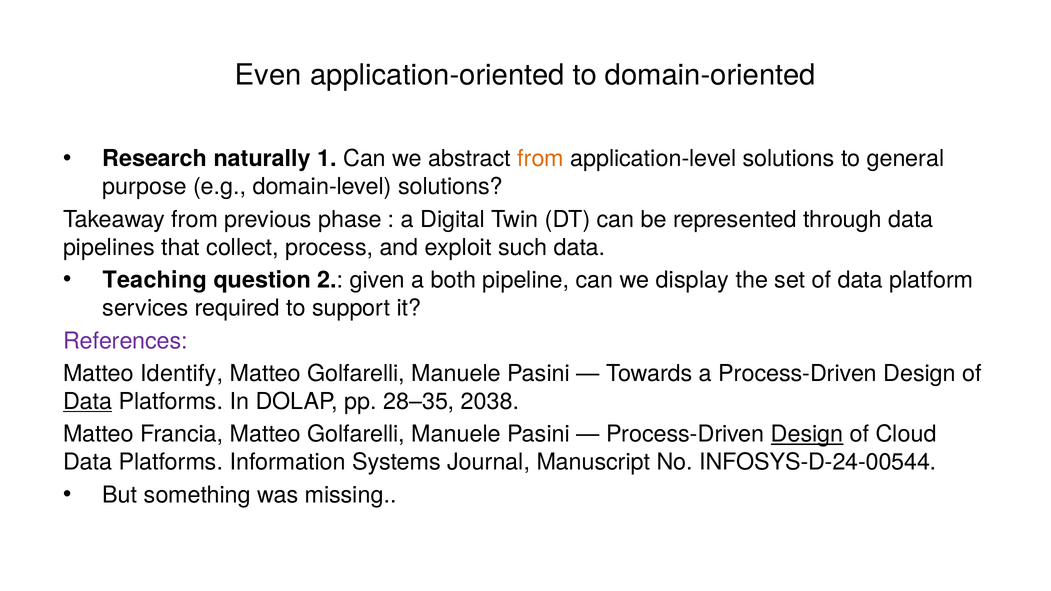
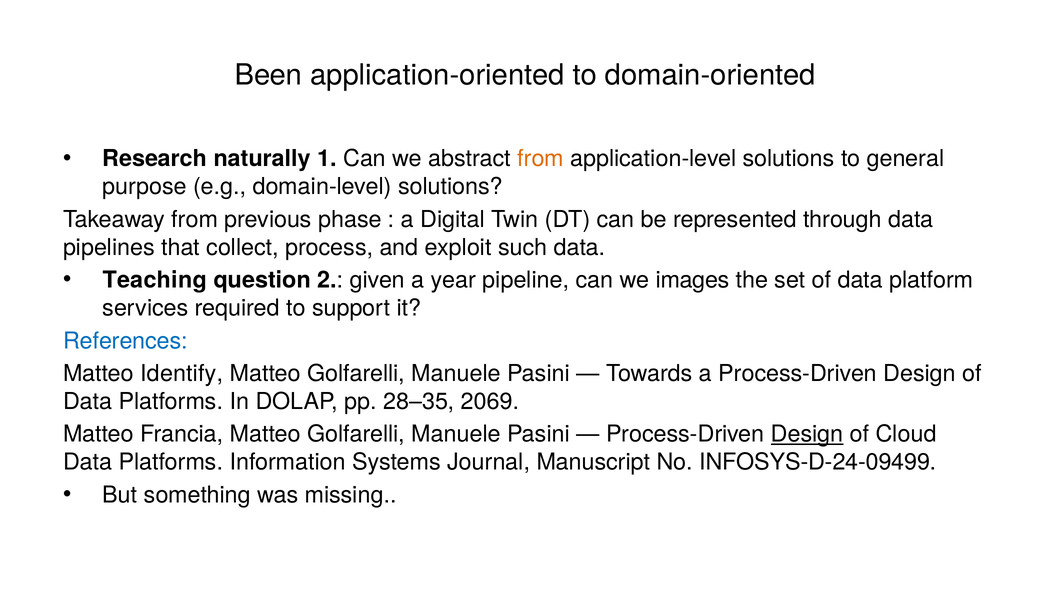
Even: Even -> Been (268, 75)
both: both -> year (453, 280)
display: display -> images (693, 280)
References colour: purple -> blue (125, 341)
Data underline: present -> none (88, 402)
2038: 2038 -> 2069 (490, 402)
INFOSYS-D-24-00544: INFOSYS-D-24-00544 -> INFOSYS-D-24-09499 (818, 462)
